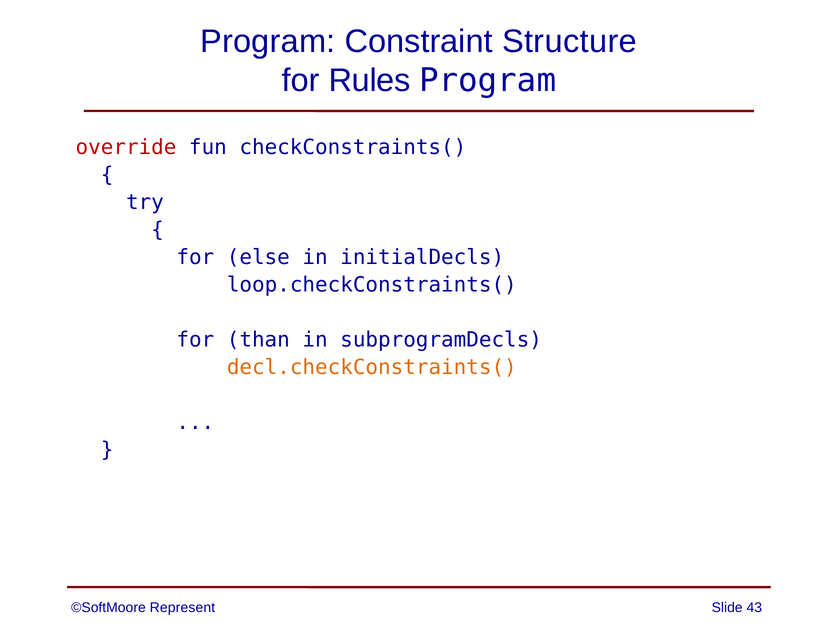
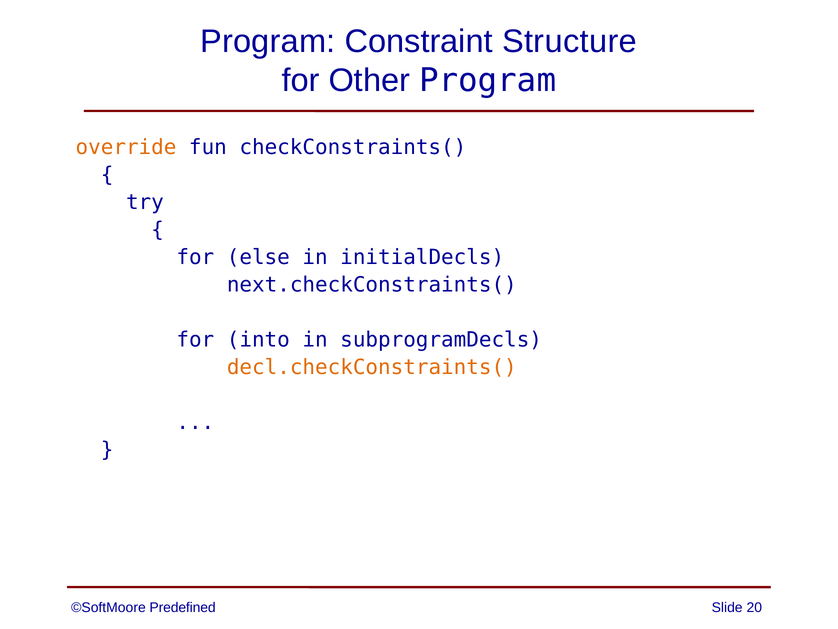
Rules: Rules -> Other (369, 81)
override colour: red -> orange (126, 147)
loop.checkConstraints(: loop.checkConstraints( -> next.checkConstraints( (372, 285)
than: than -> into (258, 340)
Represent: Represent -> Predefined (183, 607)
43: 43 -> 20 (754, 607)
